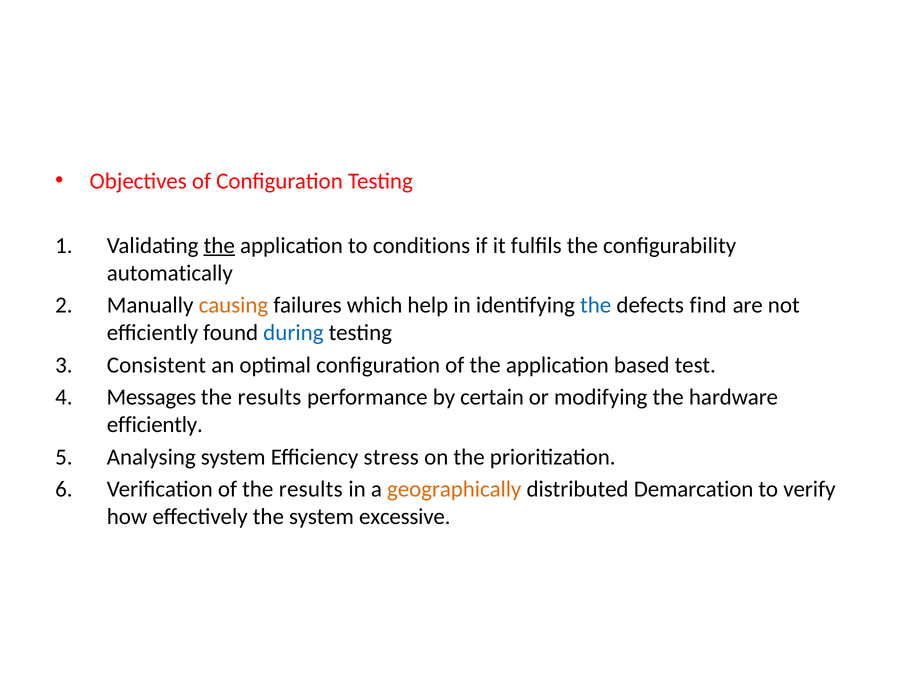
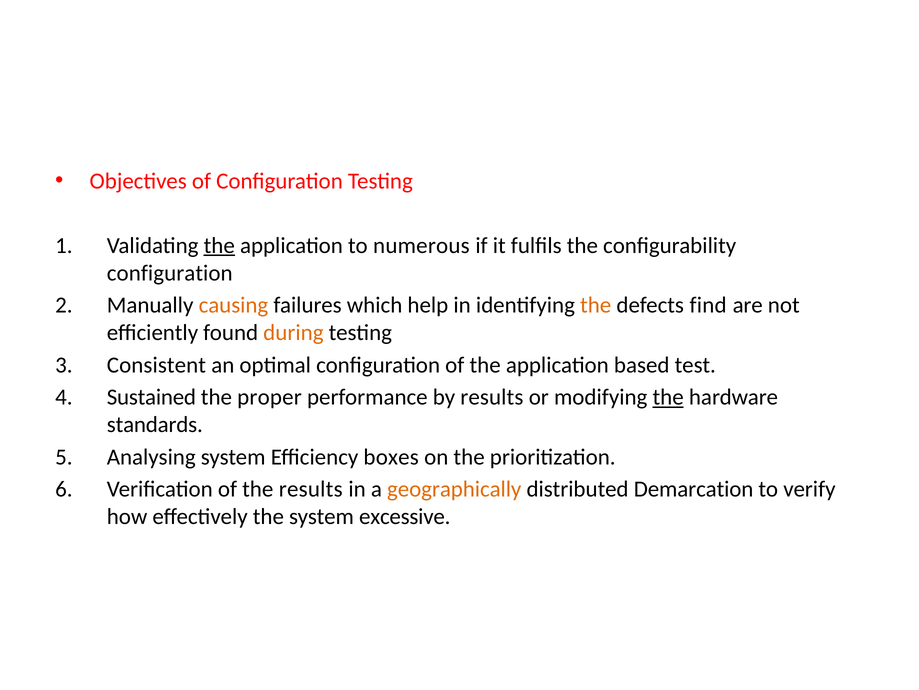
conditions: conditions -> numerous (421, 245)
automatically: automatically -> configuration (170, 273)
the colour: blue -> orange (596, 305)
during colour: blue -> orange (293, 332)
Messages: Messages -> Sustained (151, 397)
results: results -> proper (269, 397)
by certain: certain -> results (492, 397)
the underline: none -> present (668, 397)
efficiently: efficiently -> standards (155, 424)
stress: stress -> boxes (391, 457)
